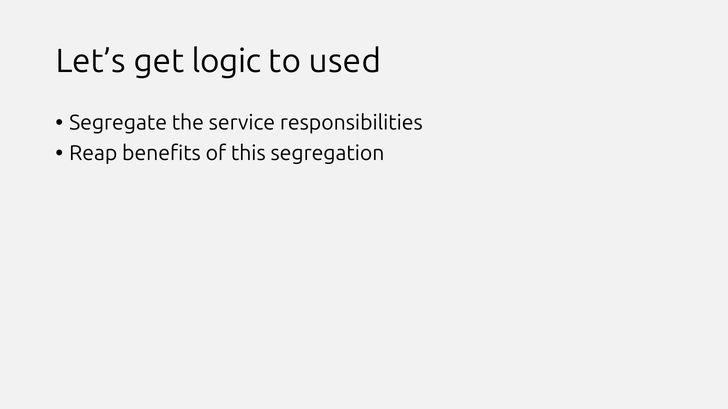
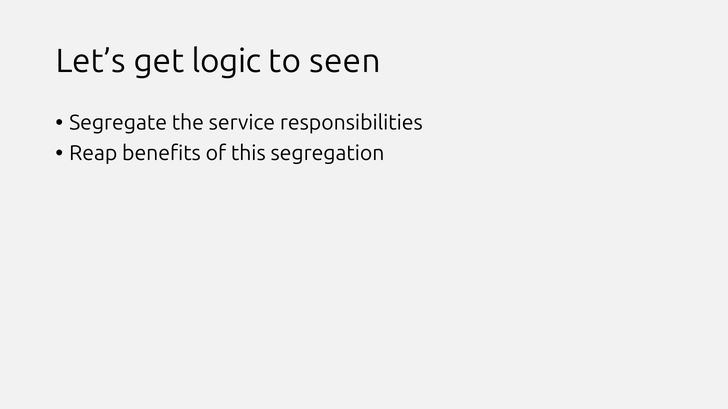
used: used -> seen (345, 61)
